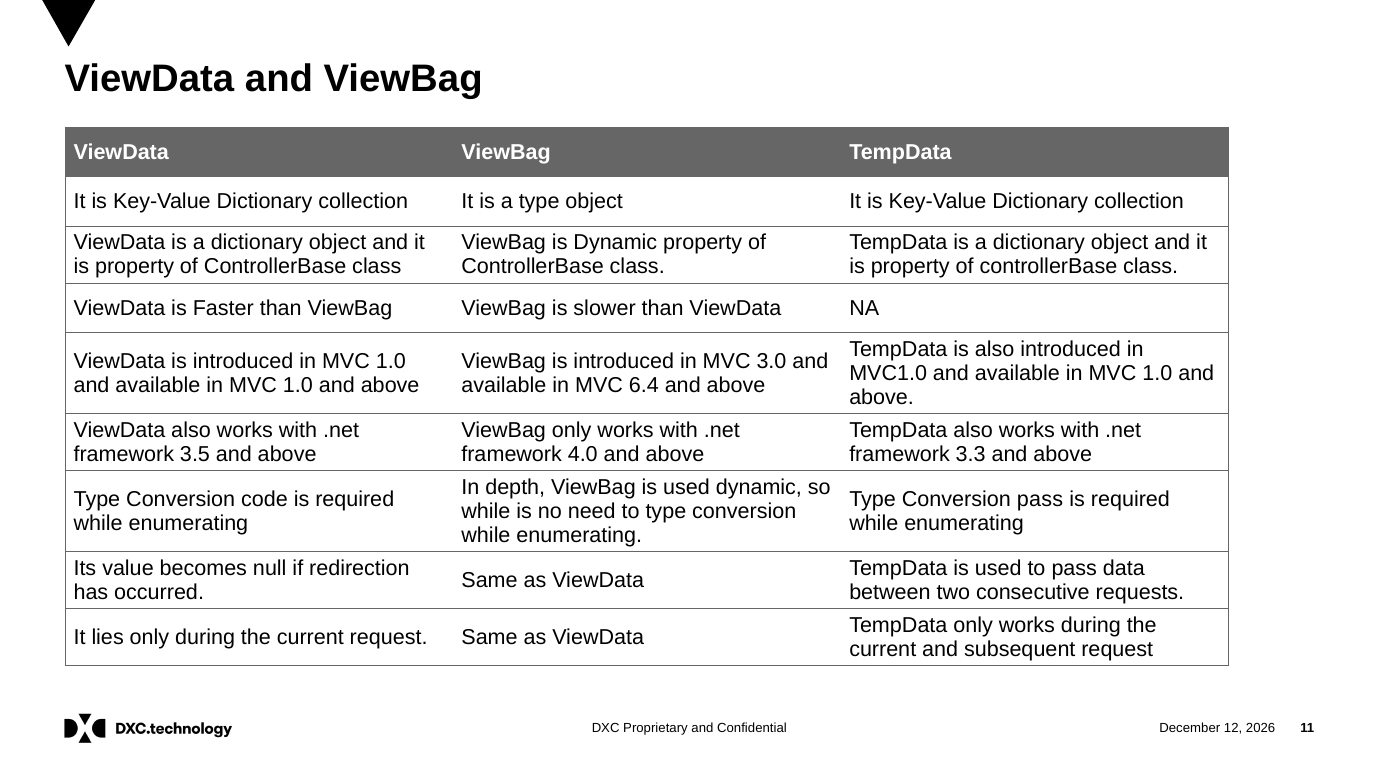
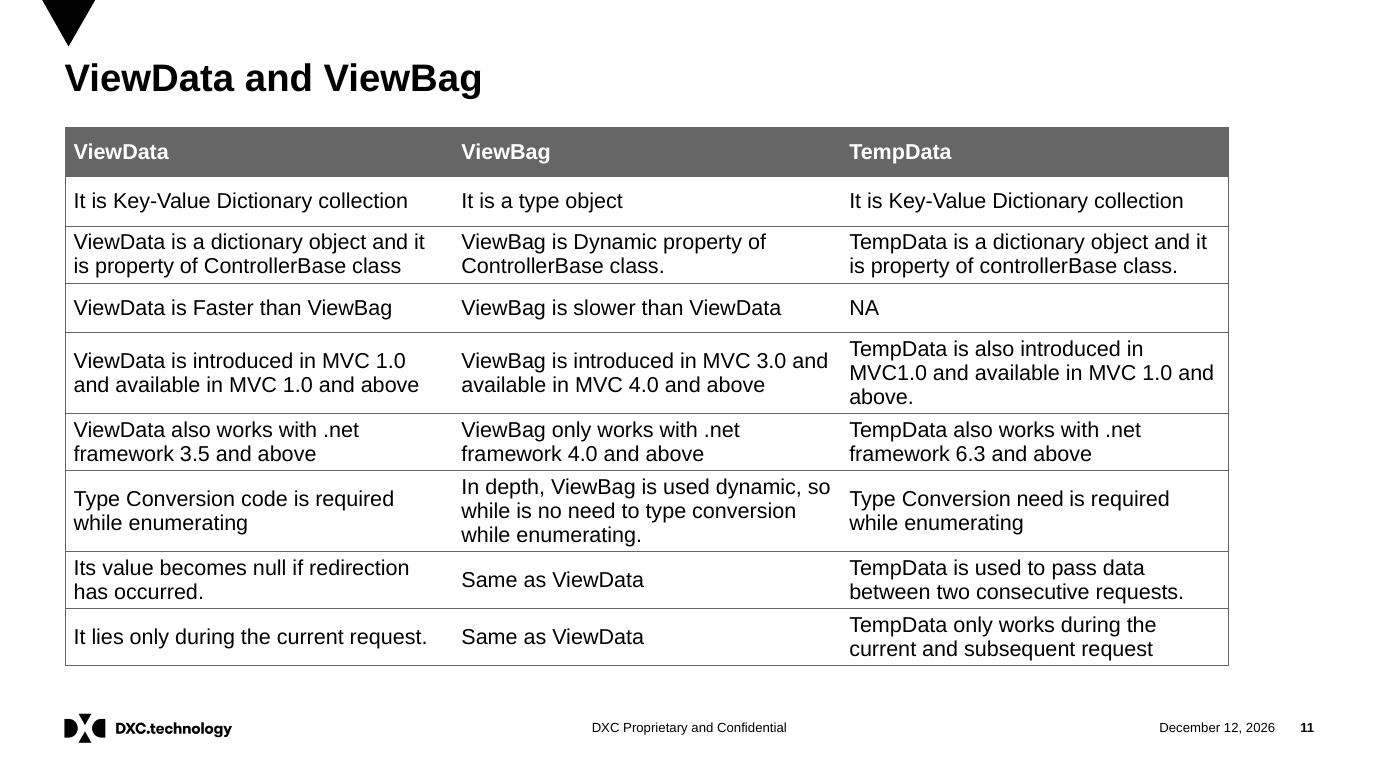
MVC 6.4: 6.4 -> 4.0 (644, 385)
3.3: 3.3 -> 6.3 (971, 454)
Conversion pass: pass -> need (1040, 499)
